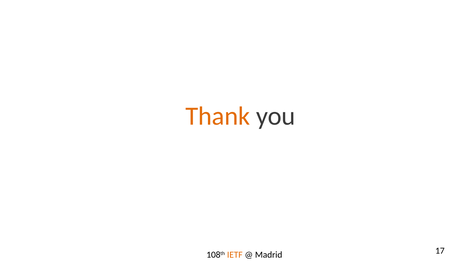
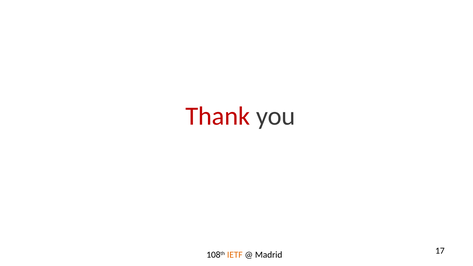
Thank colour: orange -> red (218, 116)
